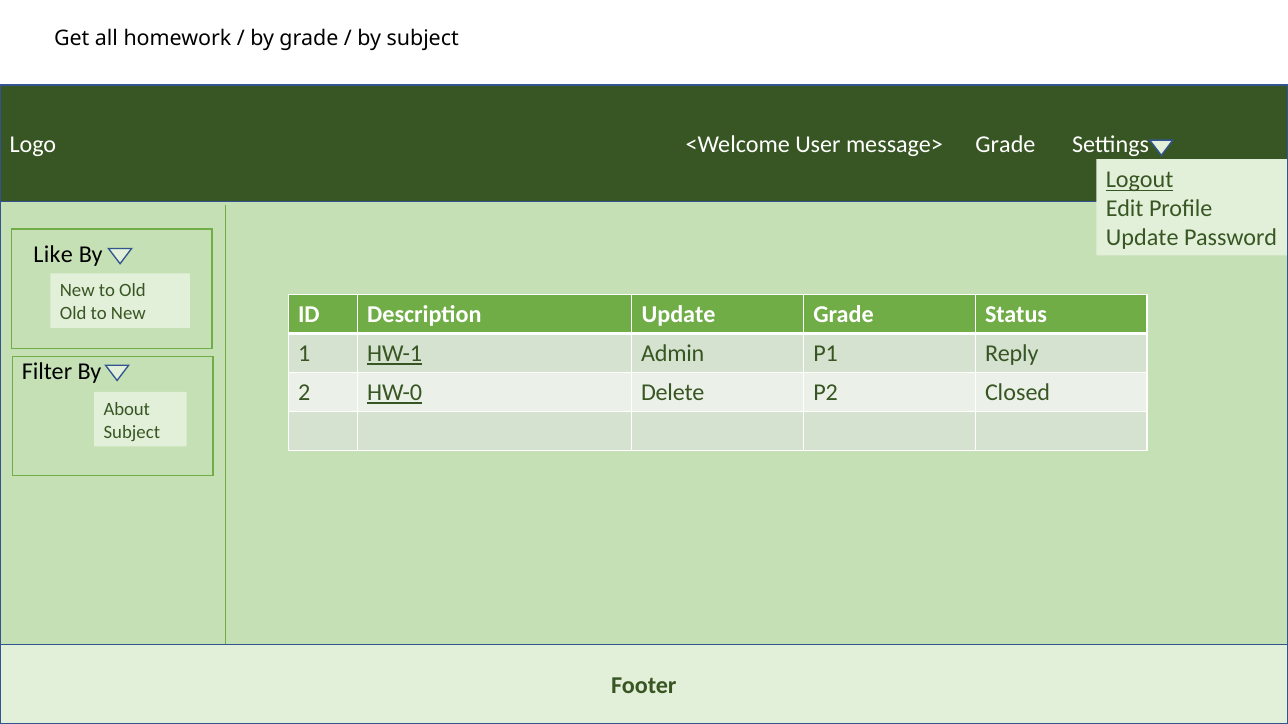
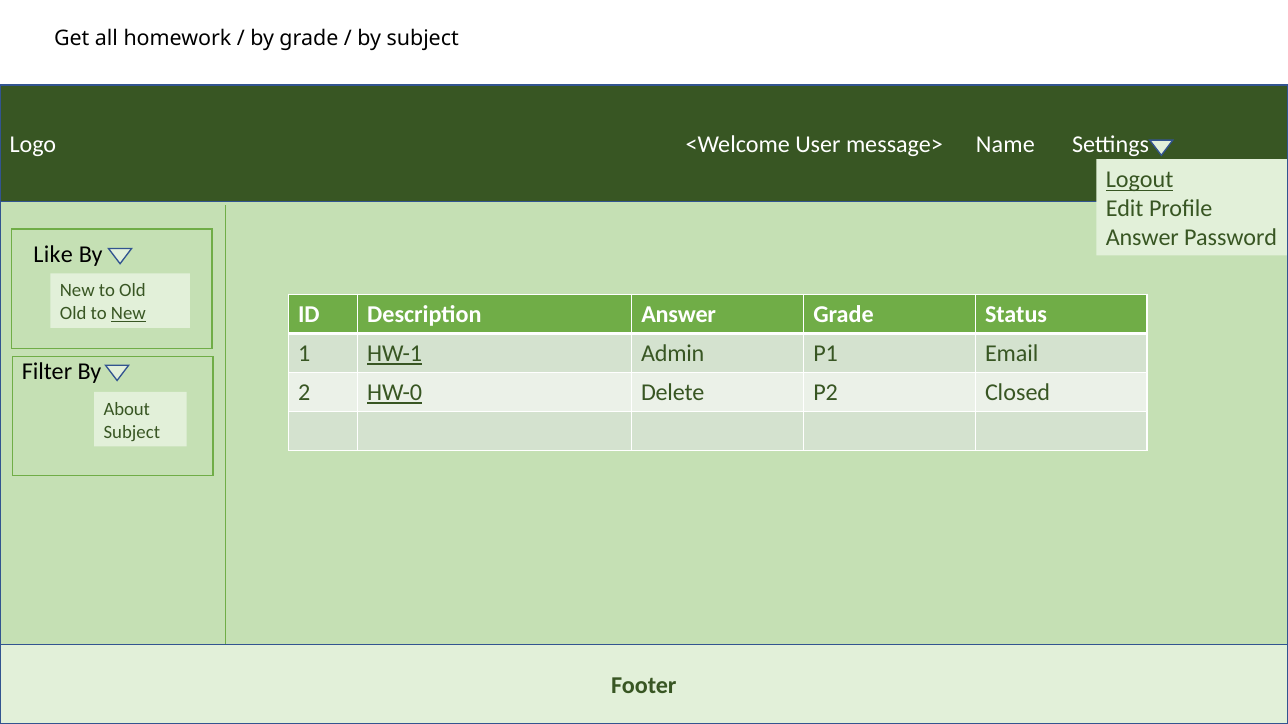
message> Grade: Grade -> Name (1005, 145)
Update: Update -> Answer (1142, 238)
Description Update: Update -> Answer (679, 314)
New underline: none -> present (128, 313)
Reply: Reply -> Email (1012, 354)
